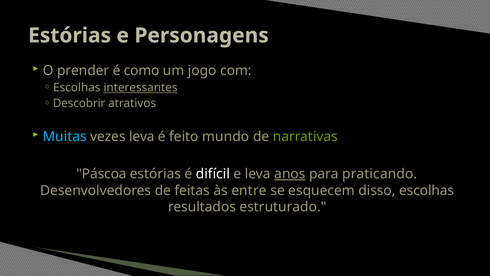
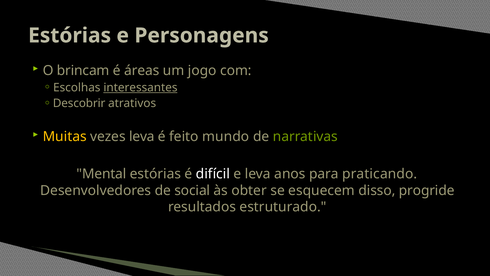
prender: prender -> brincam (83, 71)
como: como -> áreas (142, 71)
Muitas colour: light blue -> yellow (65, 136)
Páscoa: Páscoa -> Mental (102, 174)
anos underline: present -> none (290, 174)
feitas: feitas -> social (192, 190)
entre: entre -> obter (249, 190)
disso escolhas: escolhas -> progride (427, 190)
